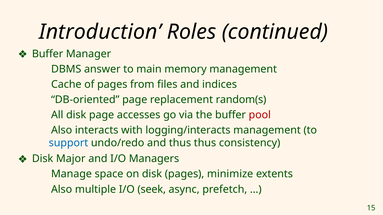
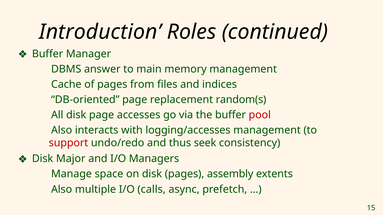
logging/interacts: logging/interacts -> logging/accesses (188, 130)
support colour: blue -> red (68, 143)
thus thus: thus -> seek (205, 143)
minimize: minimize -> assembly (230, 174)
seek: seek -> calls (152, 190)
